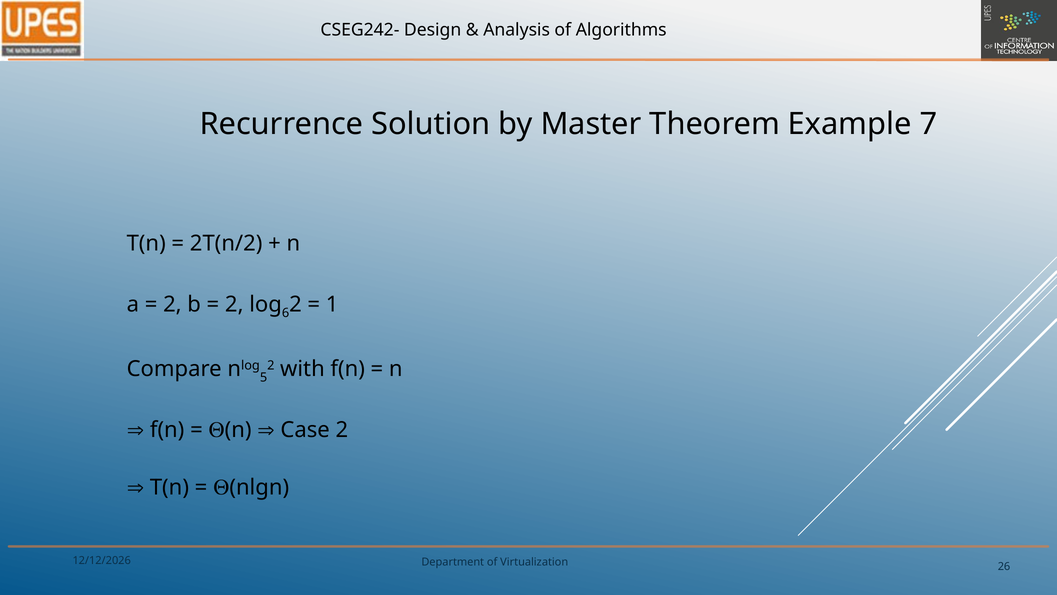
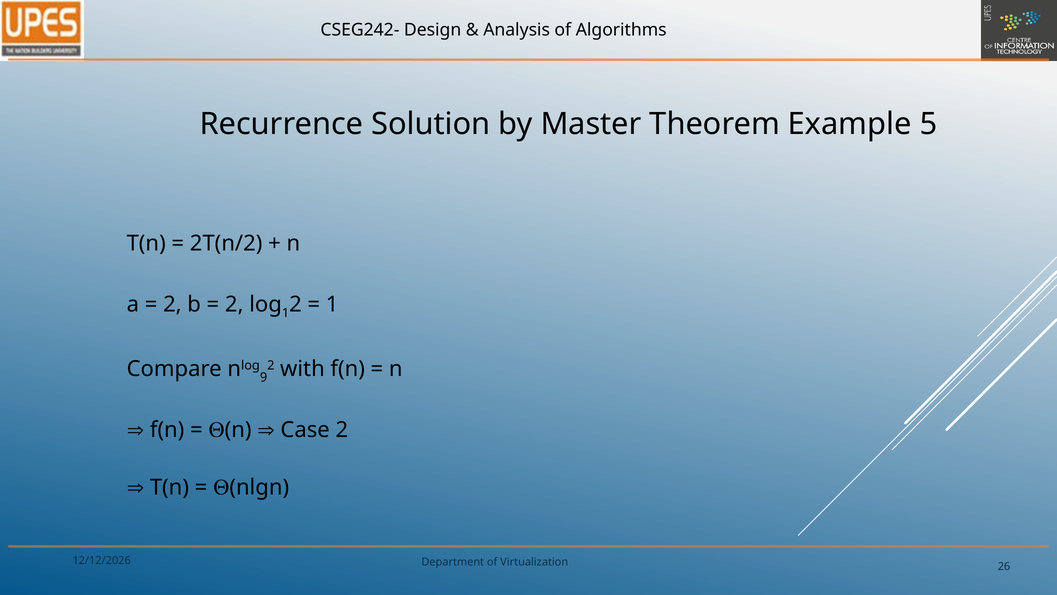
7: 7 -> 5 (928, 124)
6: 6 -> 1 (286, 313)
5: 5 -> 9 (264, 377)
